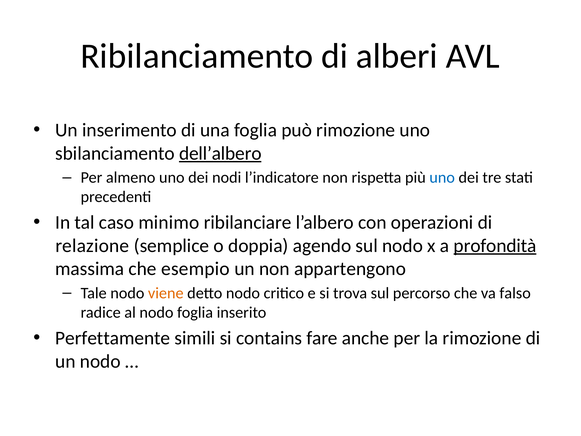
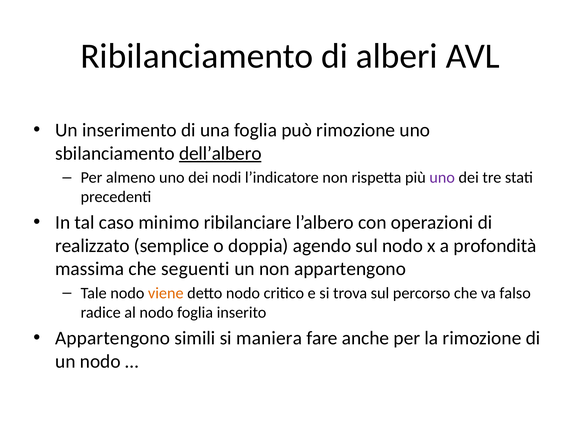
uno colour: blue -> purple (442, 178)
relazione: relazione -> realizzato (92, 246)
profondità underline: present -> none (495, 246)
esempio: esempio -> seguenti (195, 269)
Perfettamente: Perfettamente -> Appartengono (113, 338)
contains: contains -> maniera (269, 338)
